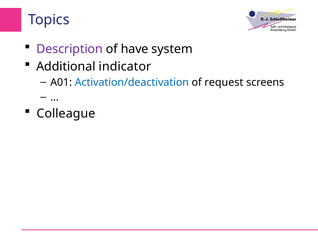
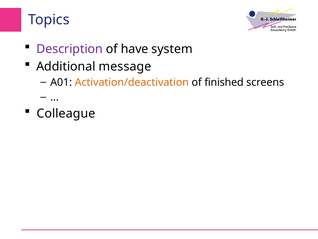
indicator: indicator -> message (125, 66)
Activation/deactivation colour: blue -> orange (132, 82)
request: request -> finished (224, 82)
